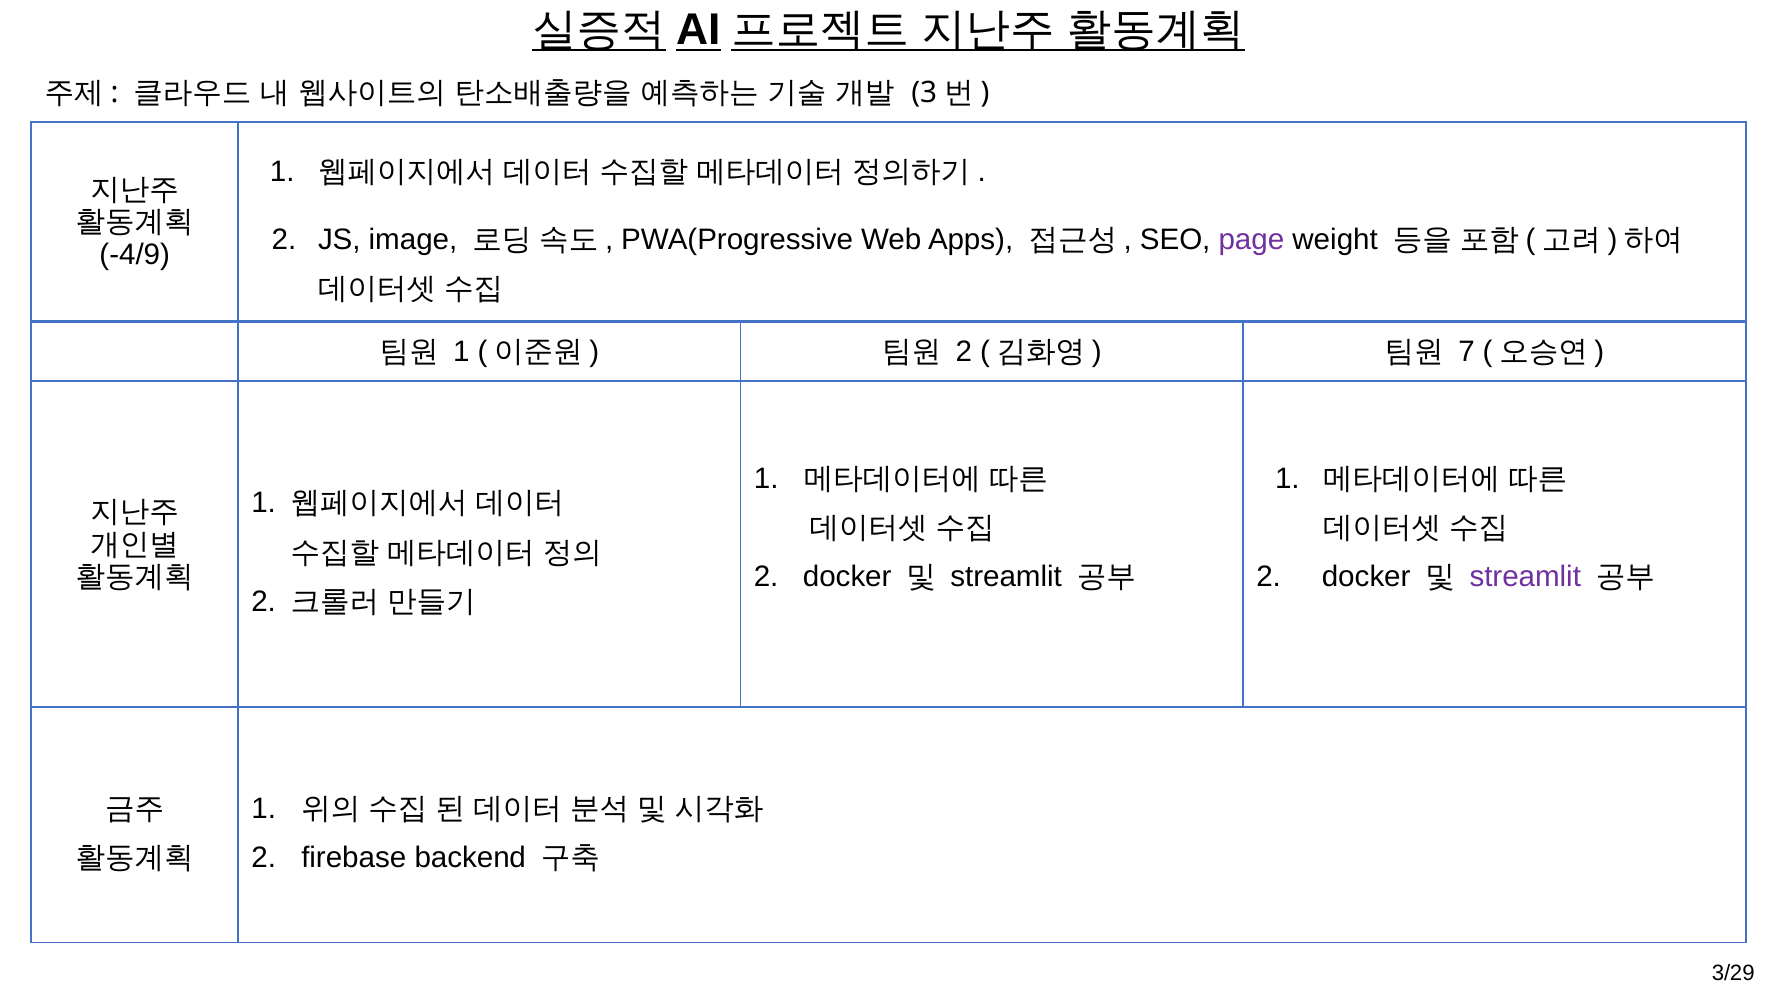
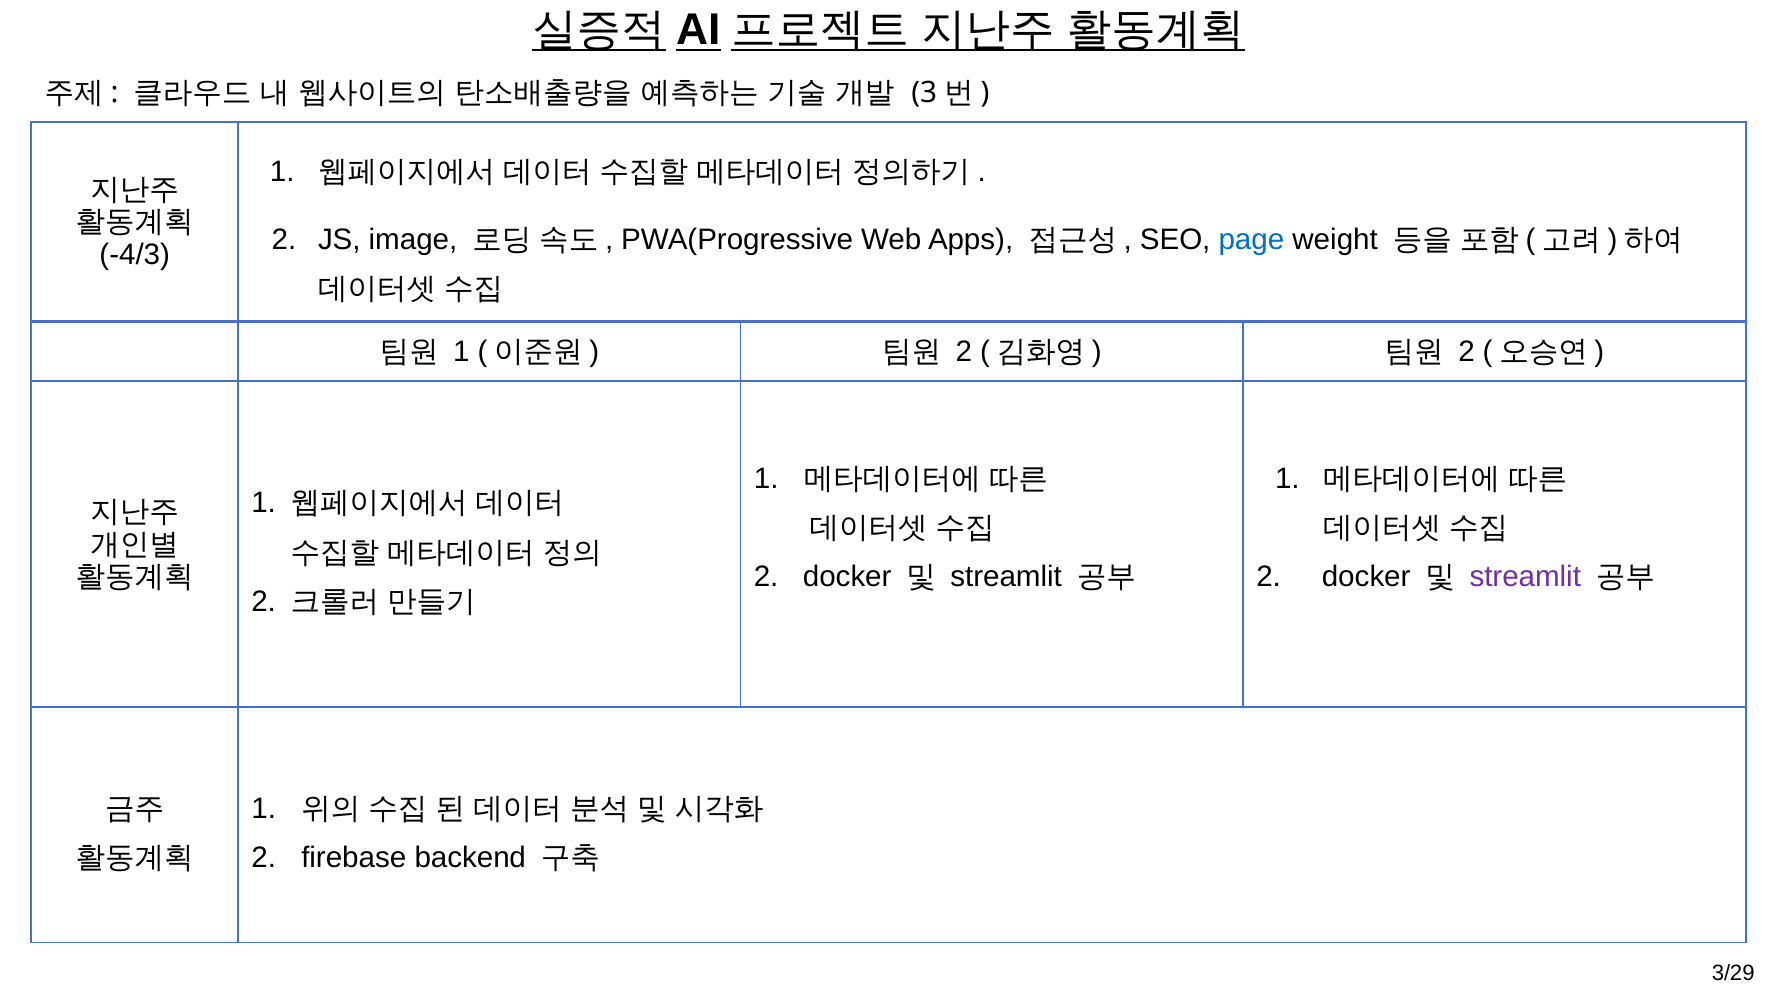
page colour: purple -> blue (1251, 240)
-4/9: -4/9 -> -4/3 (135, 255)
7: 7 -> 2 (1467, 352)
